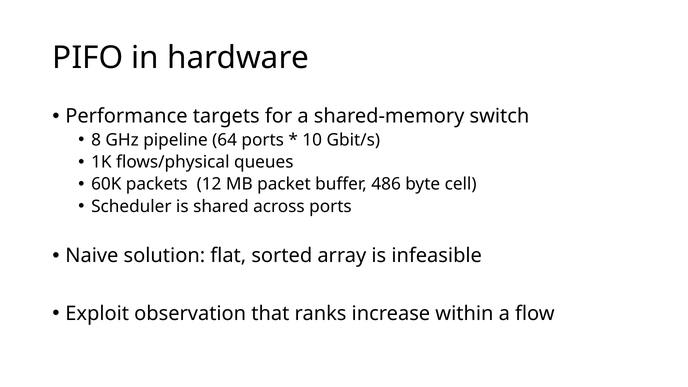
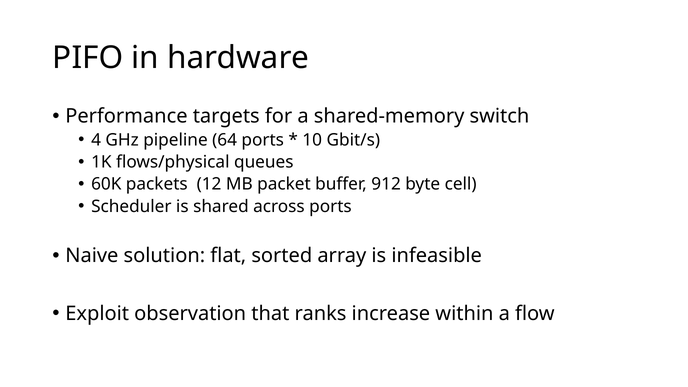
8: 8 -> 4 (96, 140)
486: 486 -> 912 (386, 184)
